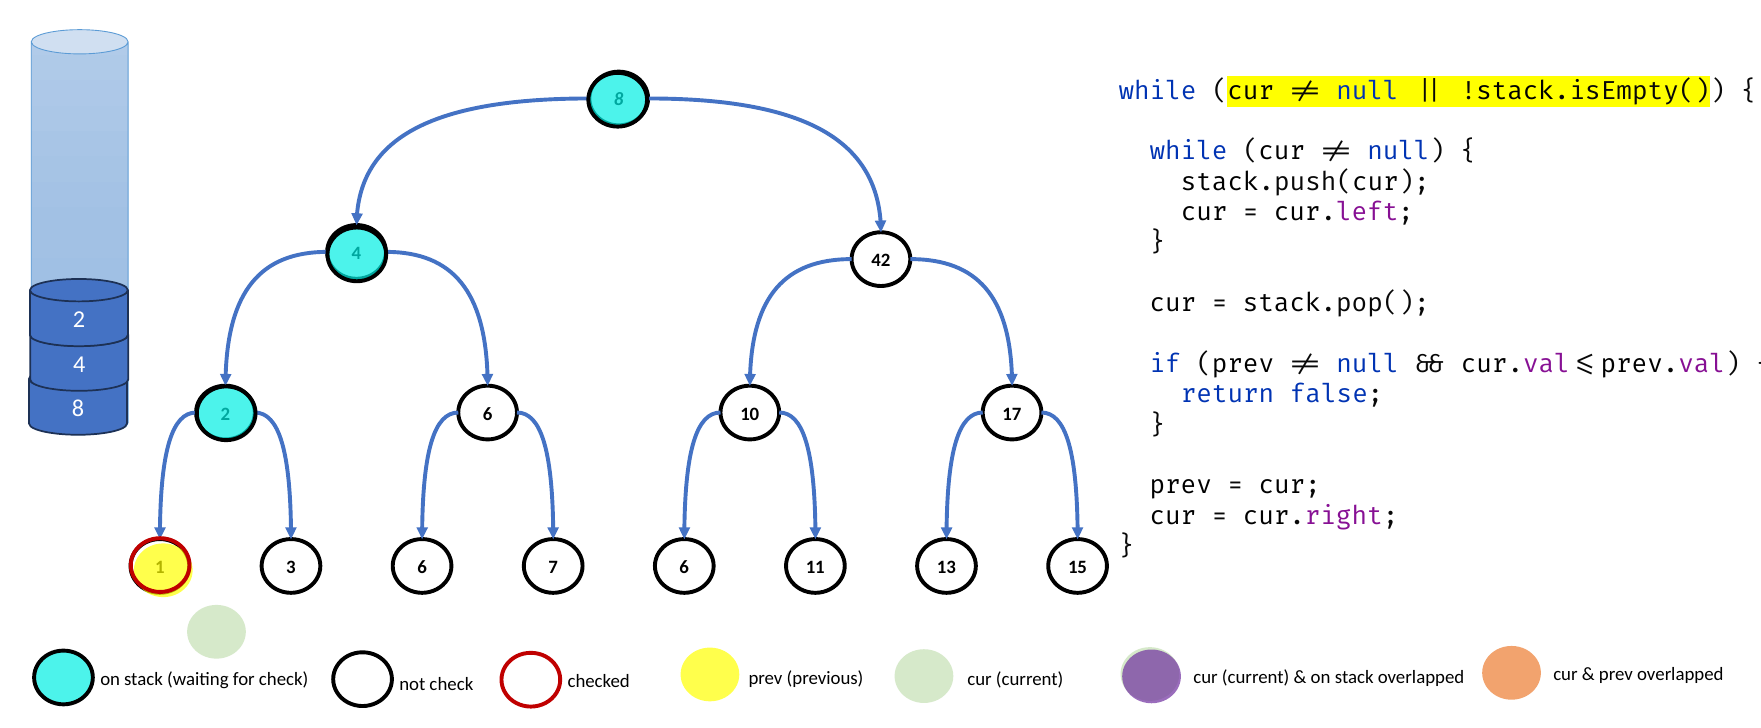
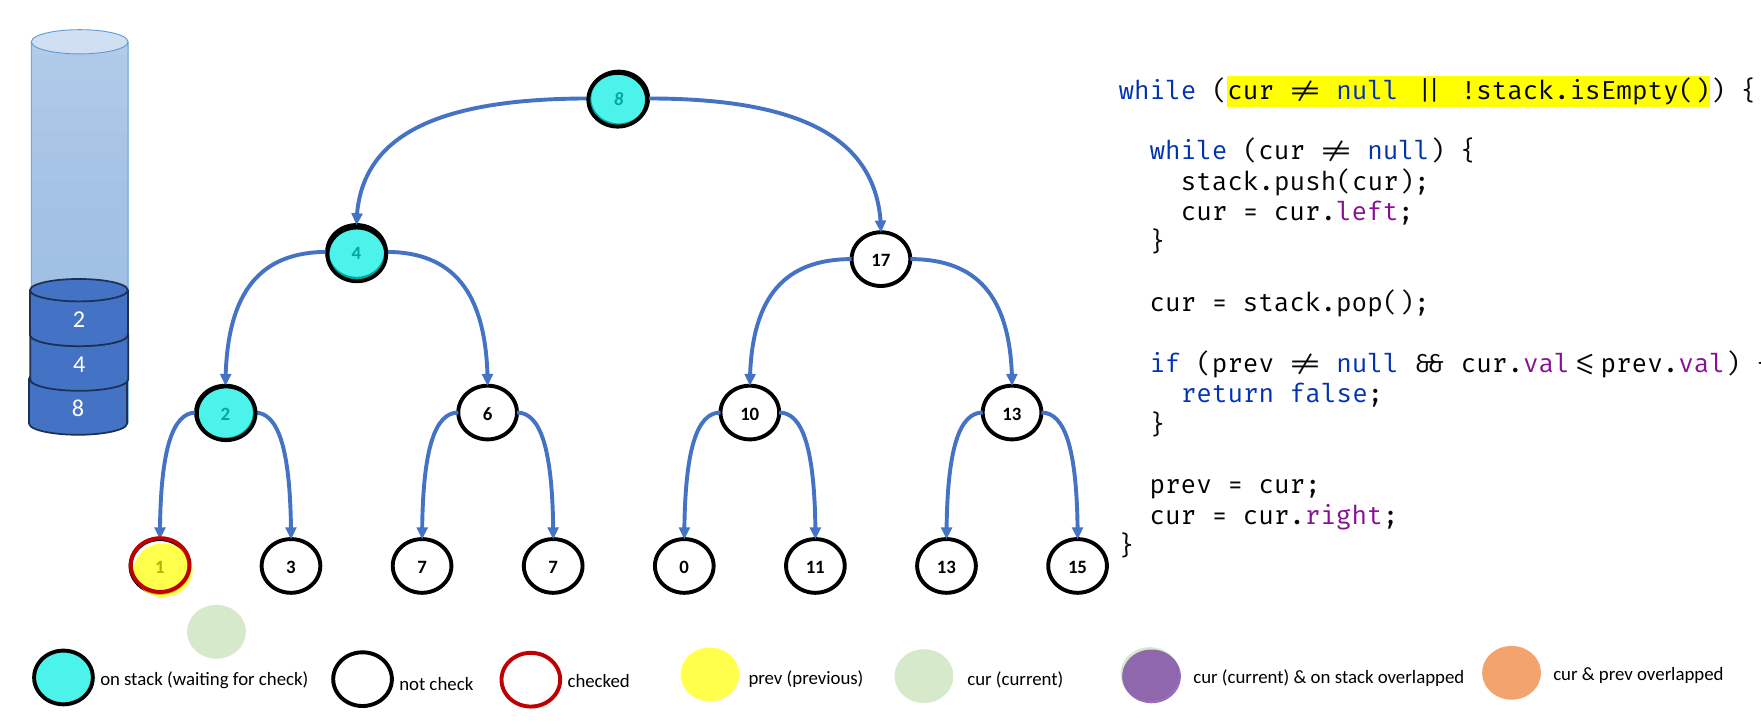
42: 42 -> 17 (881, 260)
6 17: 17 -> 13 (1012, 414)
3 6: 6 -> 7 (422, 567)
7 6: 6 -> 0 (684, 567)
